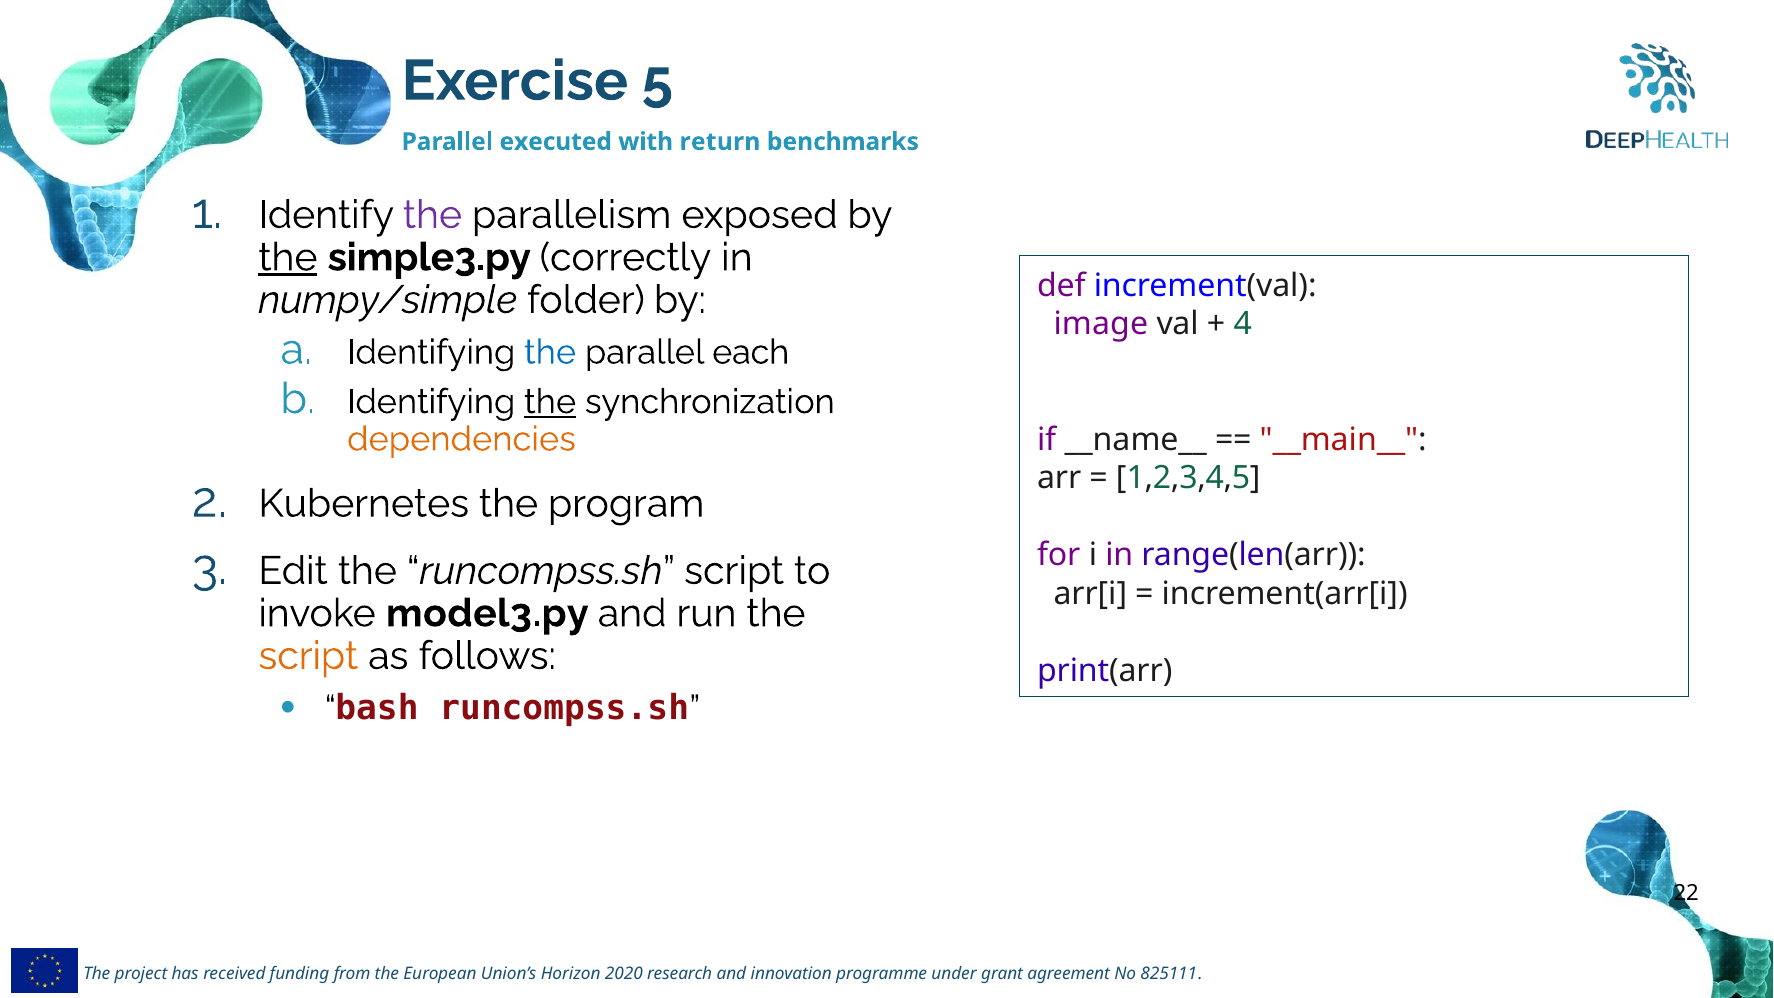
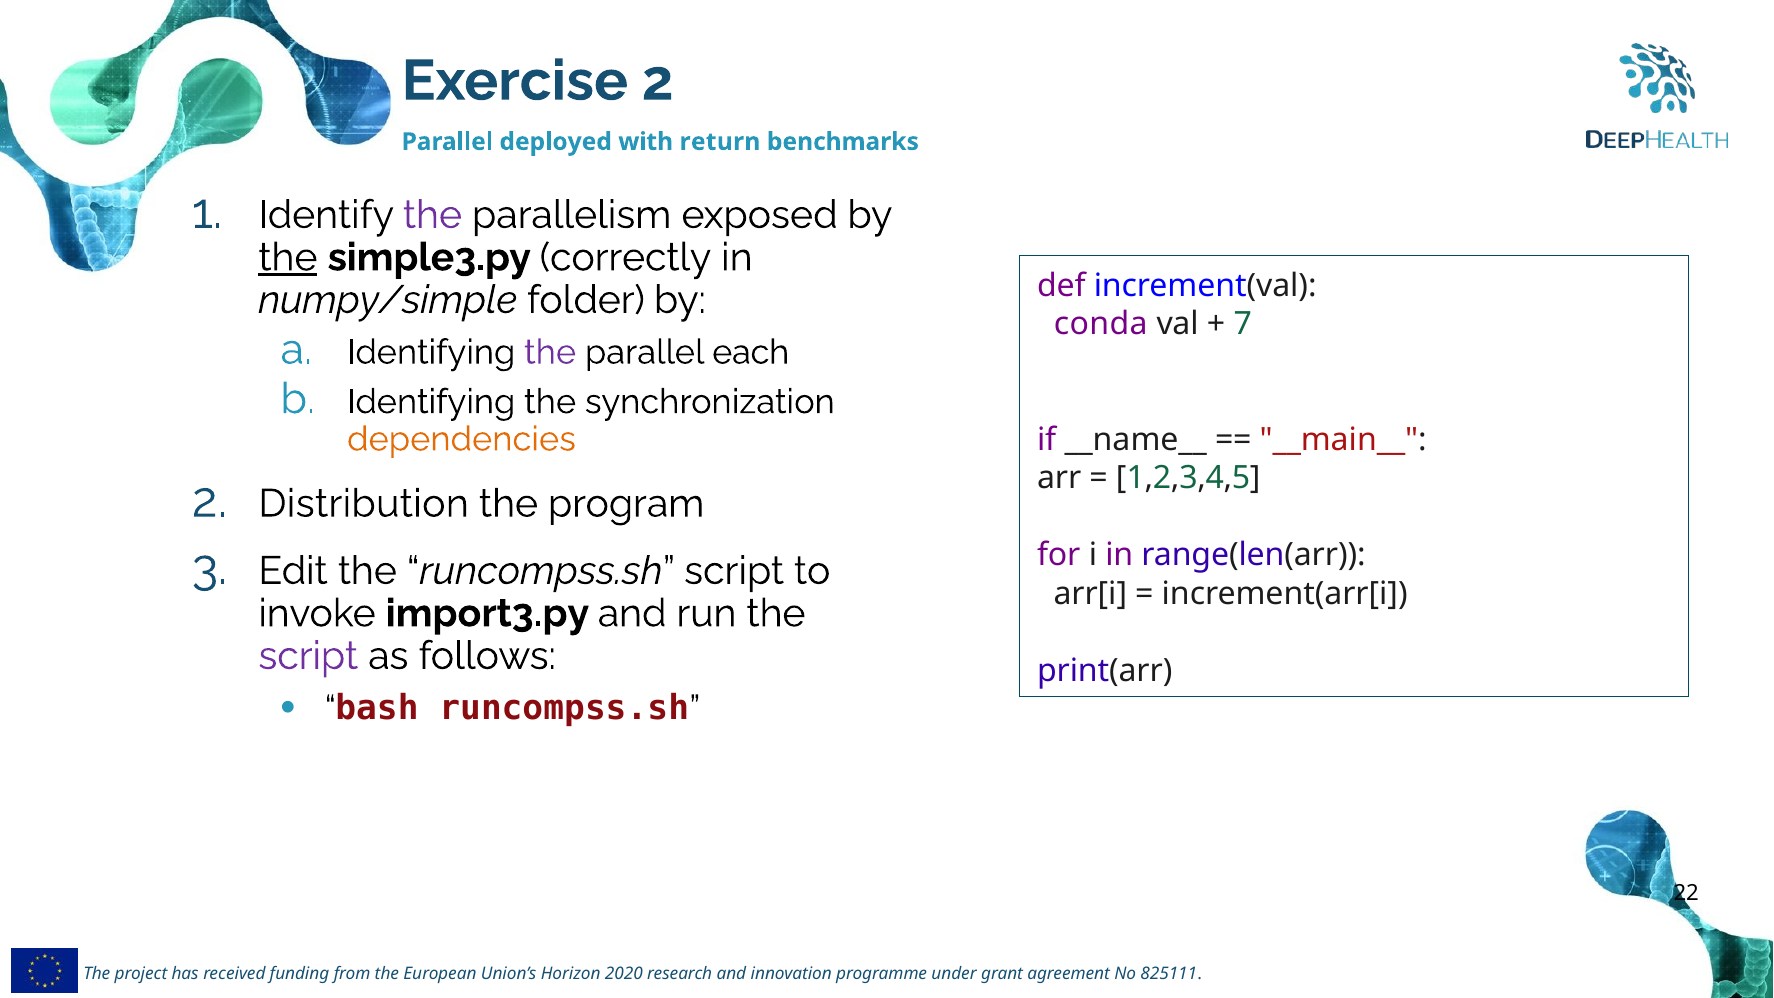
Exercise 5: 5 -> 2 (658, 81)
executed: executed -> deployed (556, 142)
image: image -> conda (1101, 324)
4: 4 -> 7 (1243, 324)
the colour: blue -> purple (550, 352)
the underline: present -> none (550, 402)
Kubernetes: Kubernetes -> Distribution (364, 504)
model3.py: model3.py -> import3.py (488, 613)
script colour: orange -> purple (308, 656)
